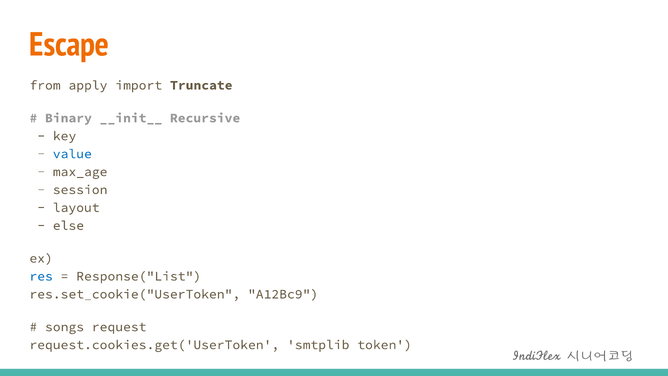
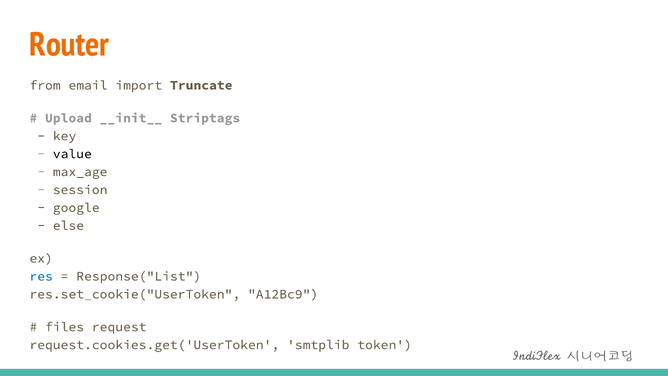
Escape: Escape -> Router (69, 45)
apply: apply -> email (88, 85)
Binary: Binary -> Upload (68, 118)
Recursive: Recursive -> Striptags (205, 118)
value colour: blue -> black (72, 154)
layout: layout -> google (76, 207)
songs: songs -> files (65, 327)
